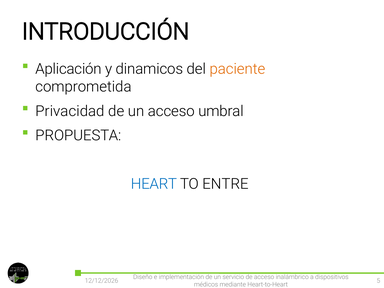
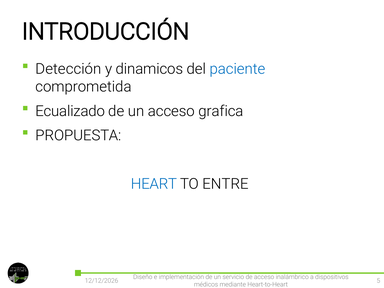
Aplicación: Aplicación -> Detección (68, 69)
paciente colour: orange -> blue (237, 69)
Privacidad: Privacidad -> Ecualizado (70, 111)
umbral: umbral -> grafica (221, 111)
